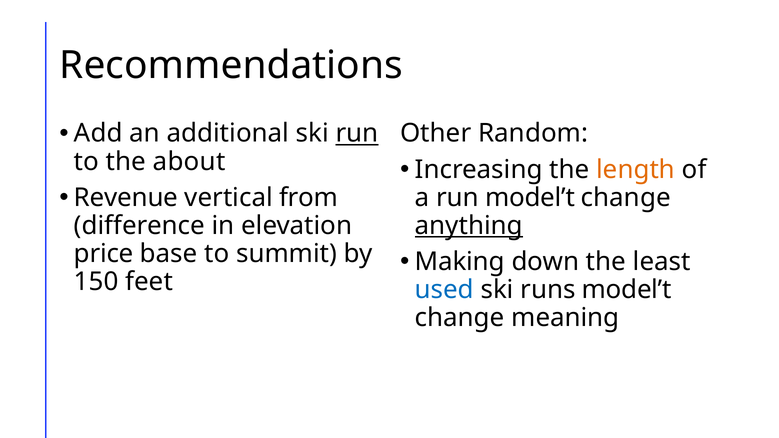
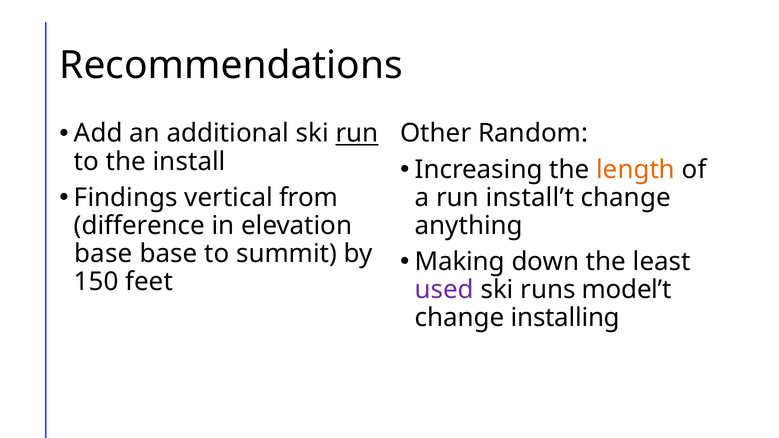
about: about -> install (189, 162)
Revenue: Revenue -> Findings (126, 198)
run model’t: model’t -> install’t (530, 198)
anything underline: present -> none (469, 226)
price: price -> base (103, 254)
used colour: blue -> purple (444, 290)
meaning: meaning -> installing (565, 318)
